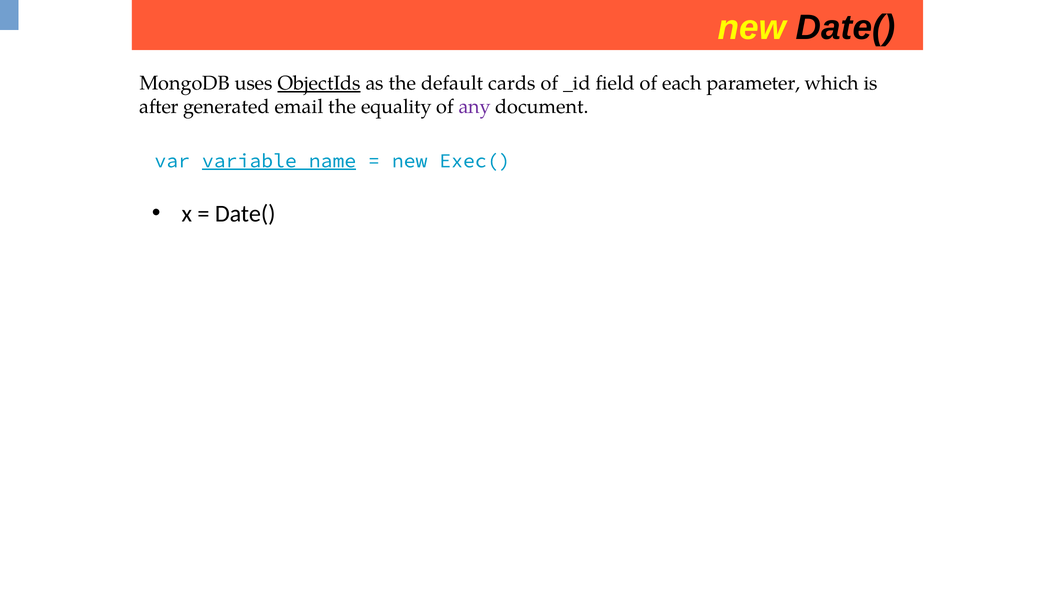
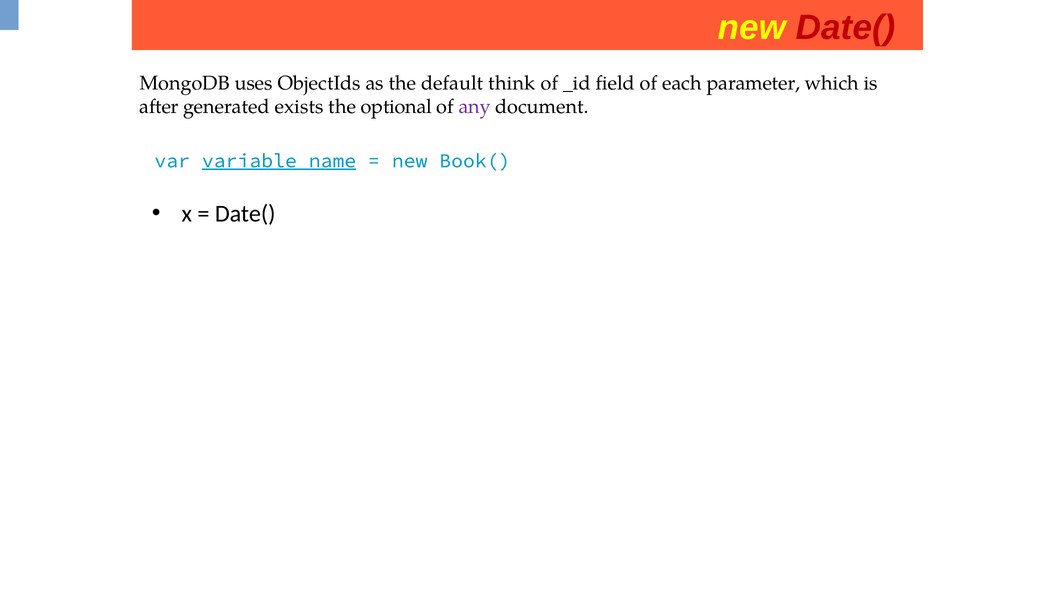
Date( colour: black -> red (846, 27)
ObjectIds underline: present -> none (319, 83)
cards: cards -> think (512, 83)
email: email -> exists (299, 107)
equality: equality -> optional (396, 107)
Exec(: Exec( -> Book( (475, 161)
